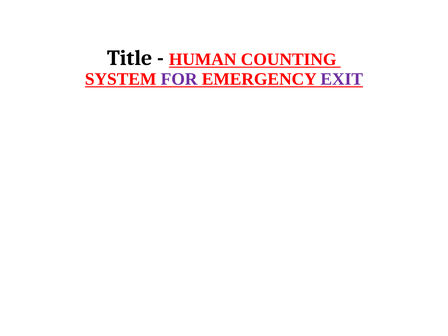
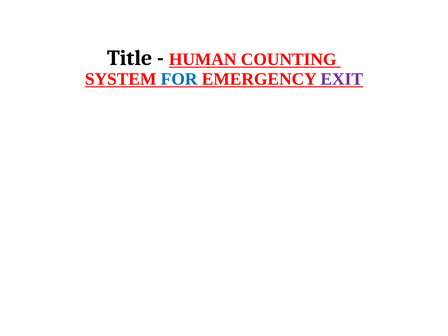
FOR colour: purple -> blue (179, 79)
